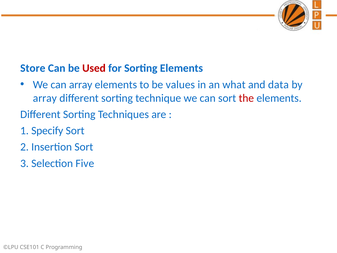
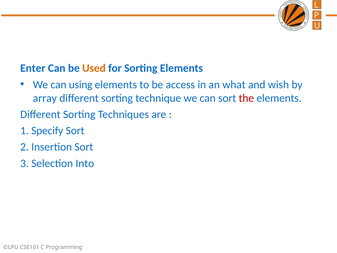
Store: Store -> Enter (33, 68)
Used colour: red -> orange (94, 68)
can array: array -> using (81, 84)
values: values -> access (180, 84)
data: data -> wish (278, 84)
Five: Five -> Into (85, 163)
